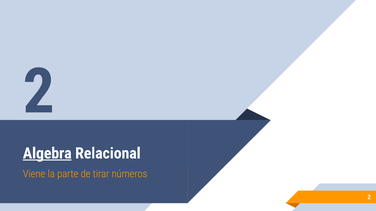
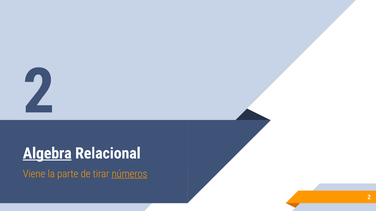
números underline: none -> present (129, 174)
